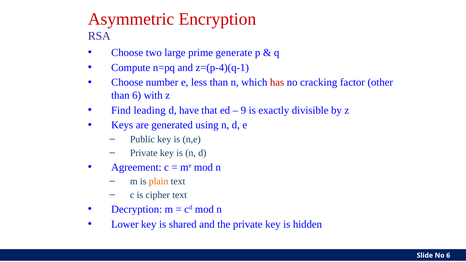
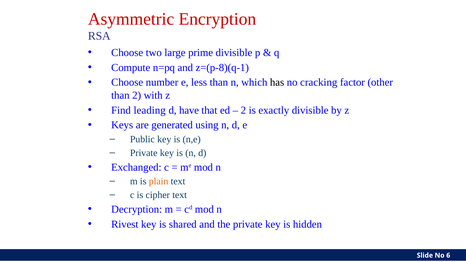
prime generate: generate -> divisible (234, 53)
z=(p-4)(q-1: z=(p-4)(q-1 -> z=(p-8)(q-1 (222, 68)
has colour: red -> black (277, 82)
than 6: 6 -> 2 (137, 95)
9: 9 -> 2 (243, 110)
Agreement: Agreement -> Exchanged (136, 167)
Lower: Lower -> Rivest (125, 224)
